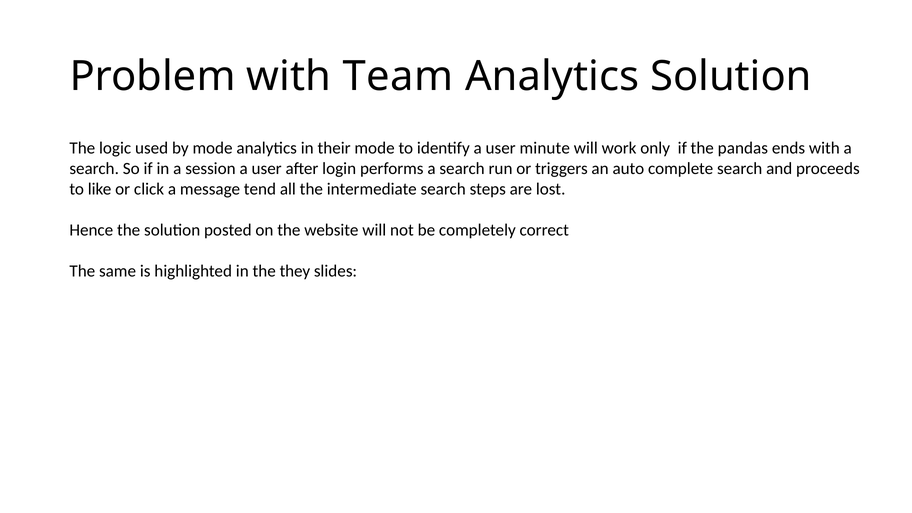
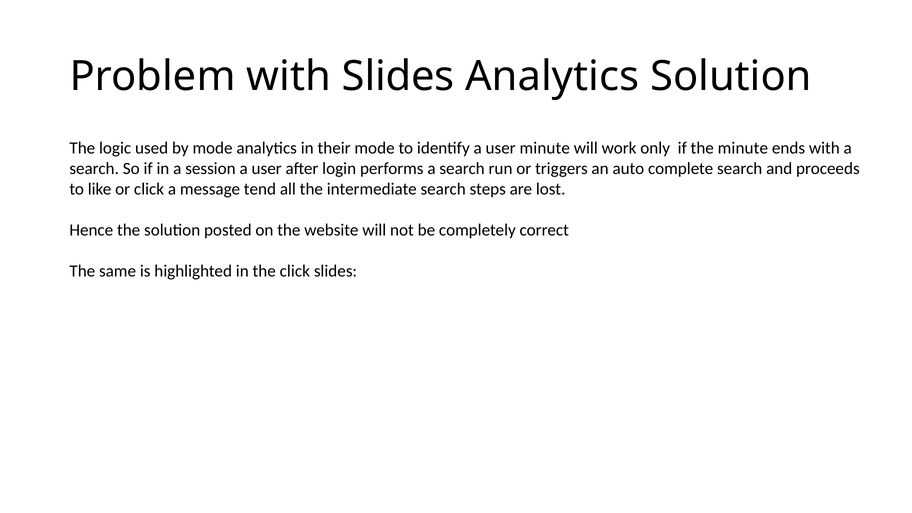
with Team: Team -> Slides (398, 77)
the pandas: pandas -> minute (743, 148)
the they: they -> click (295, 271)
